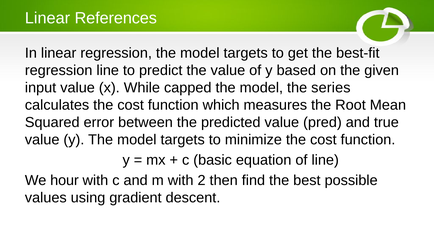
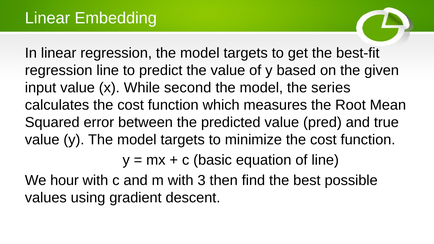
References: References -> Embedding (116, 18)
capped: capped -> second (188, 88)
2: 2 -> 3 (202, 180)
